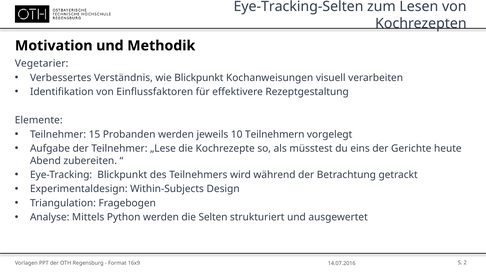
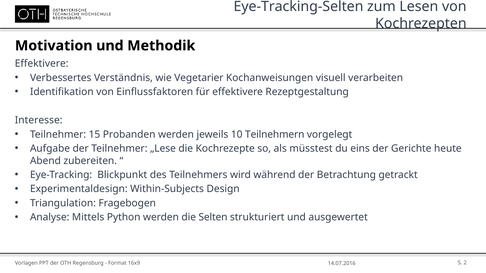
Vegetarier: Vegetarier -> Effektivere (42, 64)
wie Blickpunkt: Blickpunkt -> Vegetarier (199, 78)
Elemente: Elemente -> Interesse (39, 120)
